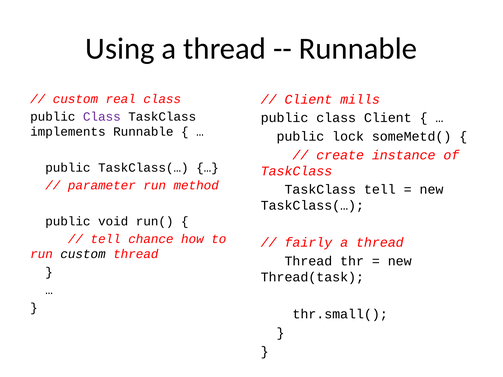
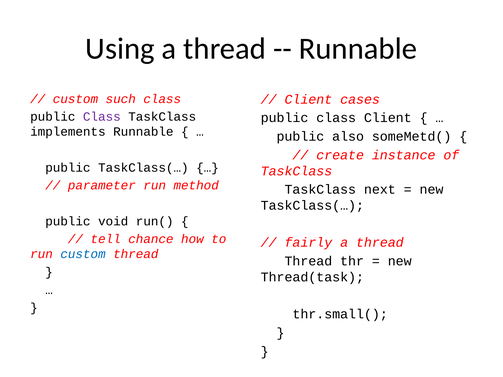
real: real -> such (121, 99)
mills: mills -> cases (360, 99)
lock: lock -> also (348, 137)
TaskClass tell: tell -> next (380, 190)
custom colour: black -> blue (83, 254)
